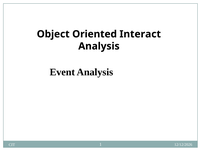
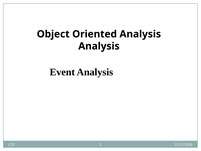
Oriented Interact: Interact -> Analysis (140, 34)
